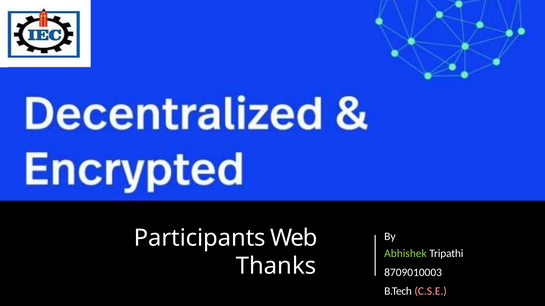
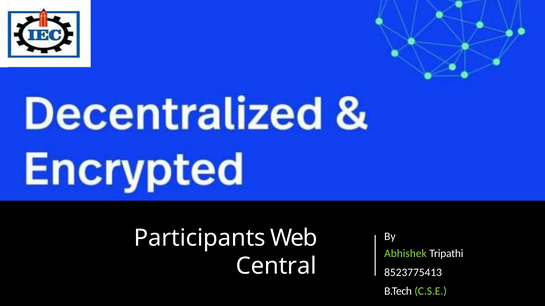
Thanks: Thanks -> Central (276, 266)
8709010003: 8709010003 -> 8523775413 (413, 273)
C.S.E colour: pink -> light green (431, 292)
